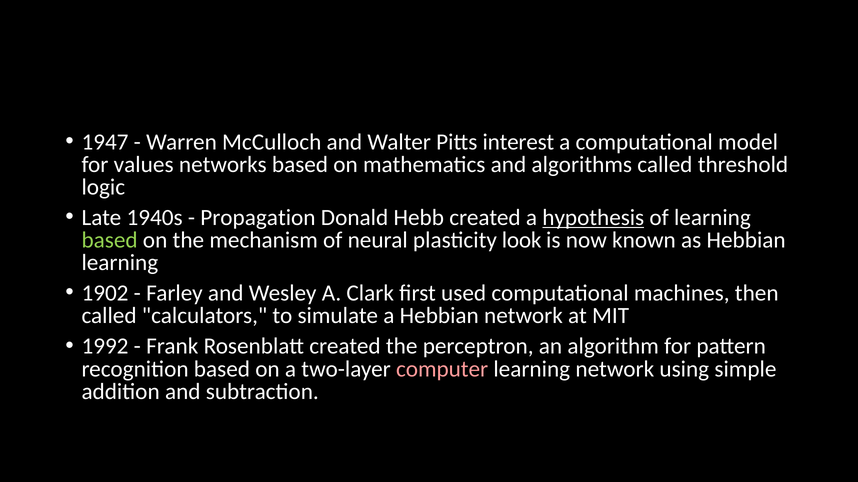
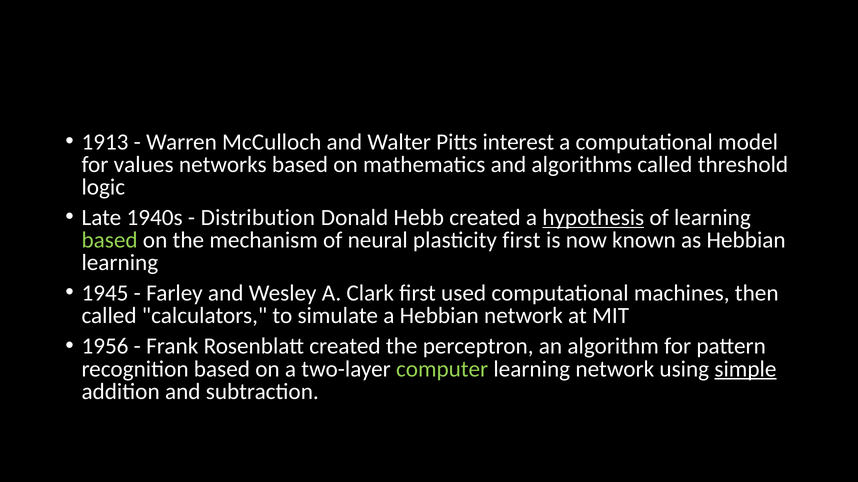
1947: 1947 -> 1913 (105, 142)
Propagation: Propagation -> Distribution (258, 218)
plasticity look: look -> first (521, 240)
1902: 1902 -> 1945 (105, 294)
1992: 1992 -> 1956 (105, 347)
computer colour: pink -> light green (442, 369)
simple underline: none -> present (745, 369)
